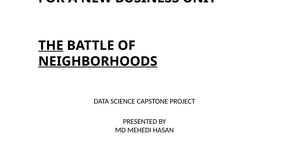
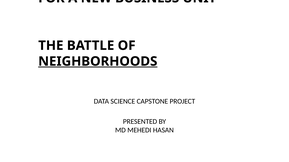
THE underline: present -> none (51, 46)
